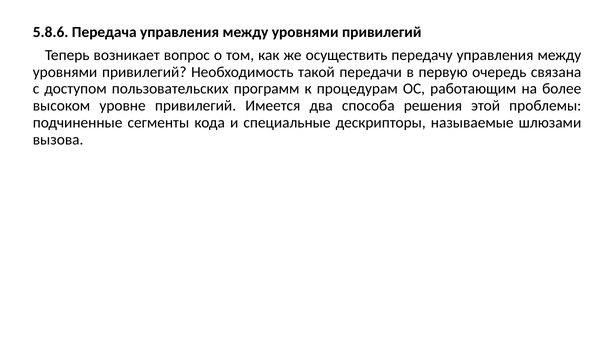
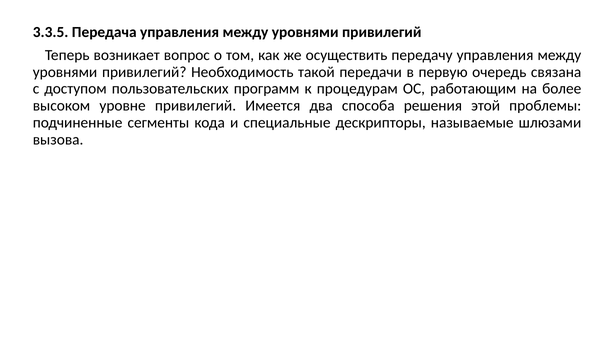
5.8.6: 5.8.6 -> 3.3.5 (51, 32)
